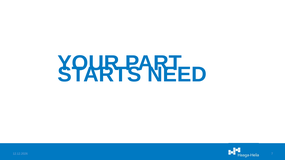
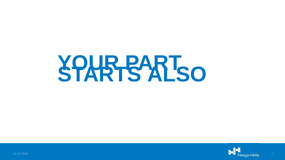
NEED: NEED -> ALSO (177, 75)
